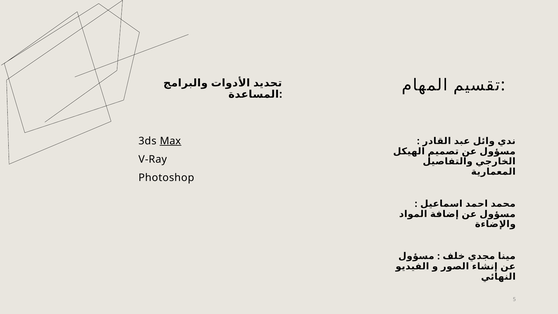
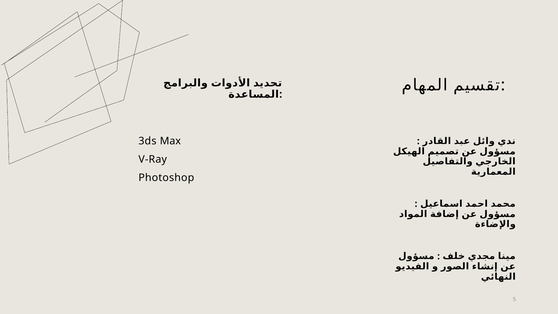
Max underline: present -> none (170, 141)
